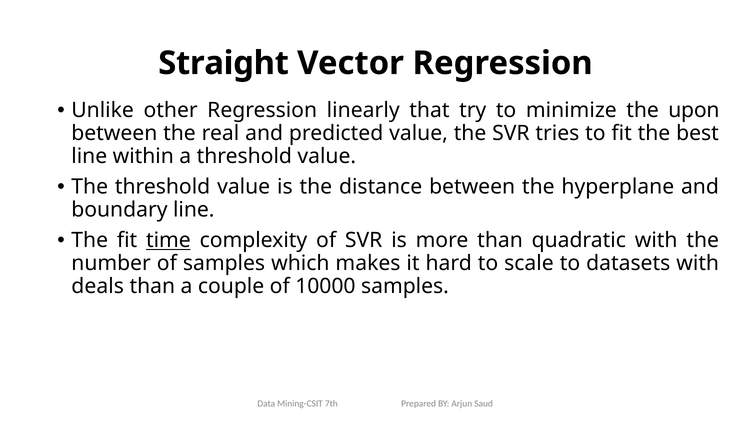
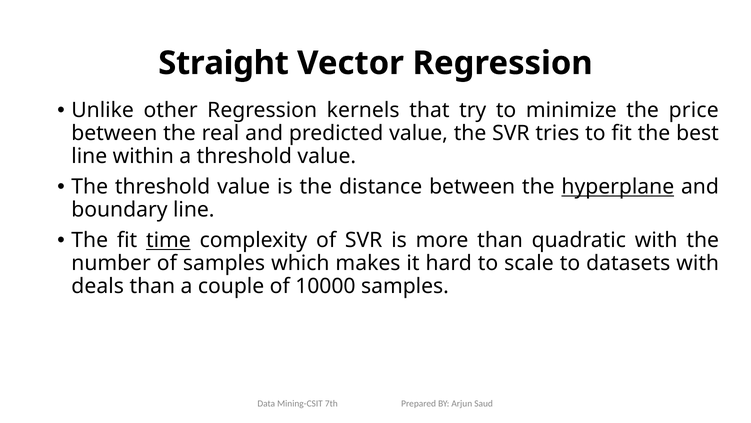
linearly: linearly -> kernels (363, 110)
upon: upon -> price (694, 110)
hyperplane underline: none -> present (618, 187)
